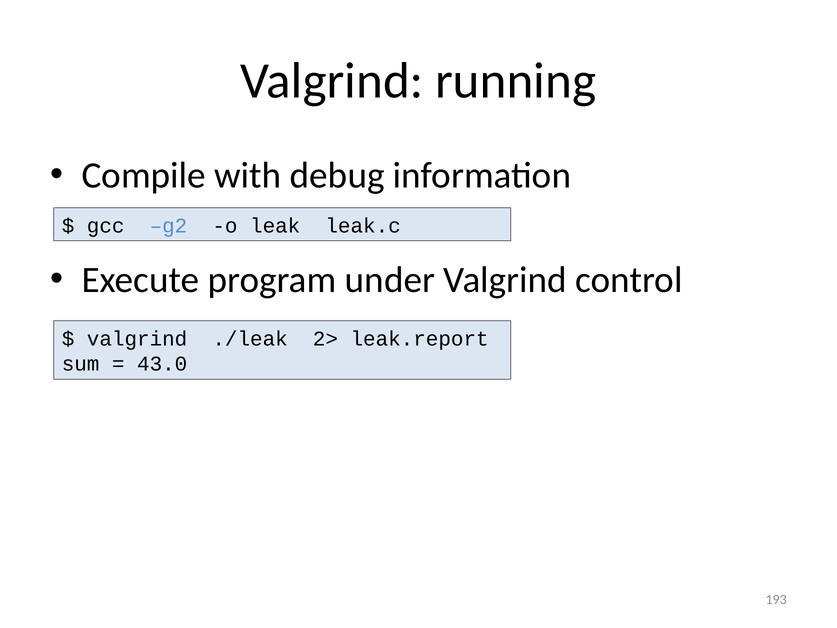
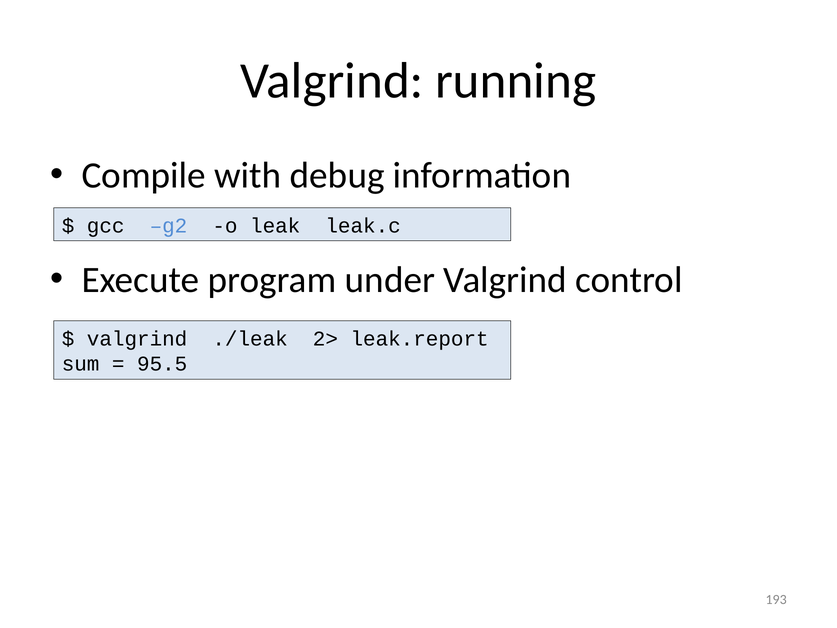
43.0: 43.0 -> 95.5 (162, 364)
